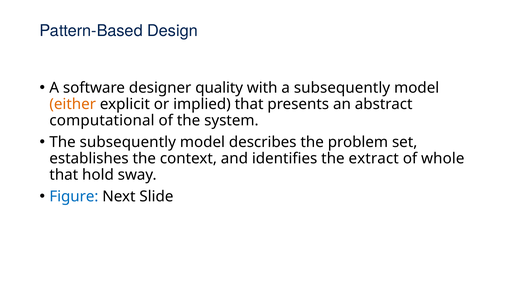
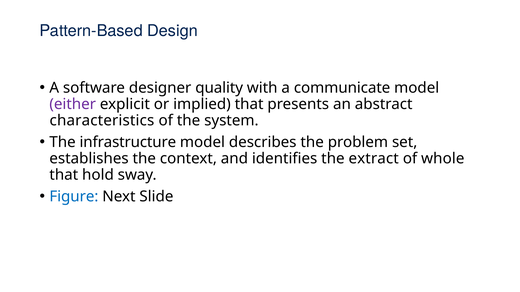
a subsequently: subsequently -> communicate (342, 88)
either colour: orange -> purple (73, 104)
computational: computational -> characteristics (102, 121)
The subsequently: subsequently -> infrastructure (128, 142)
